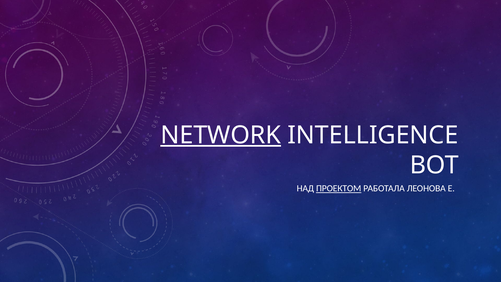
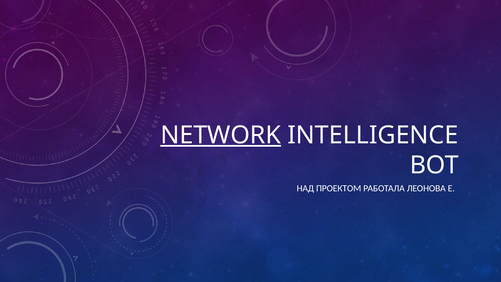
ПРОЕКТОМ underline: present -> none (339, 188)
